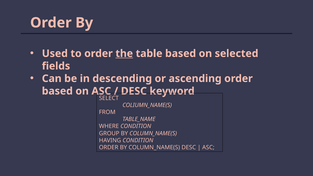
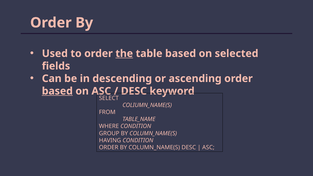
based underline: none -> present (57, 91)
